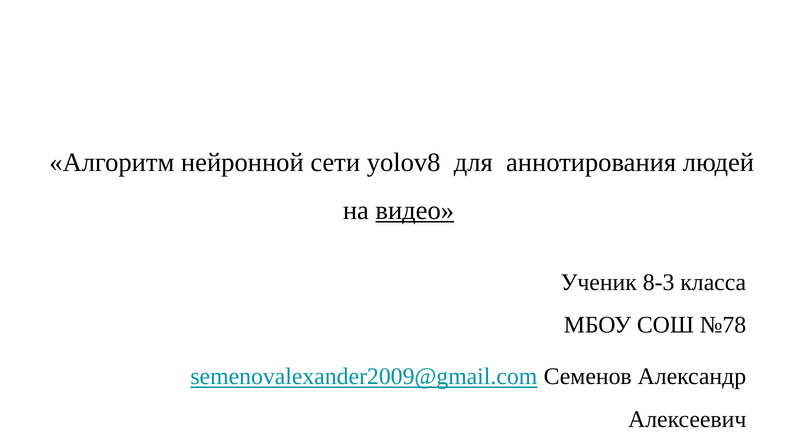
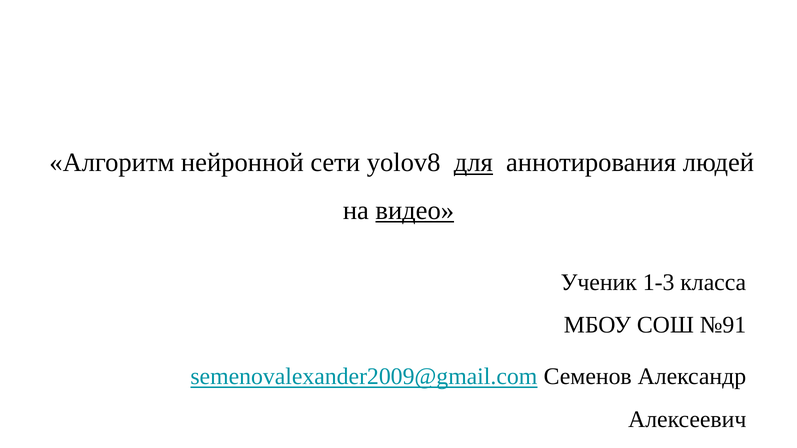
для underline: none -> present (473, 163)
8-3: 8-3 -> 1-3 (659, 282)
№78: №78 -> №91 (723, 325)
